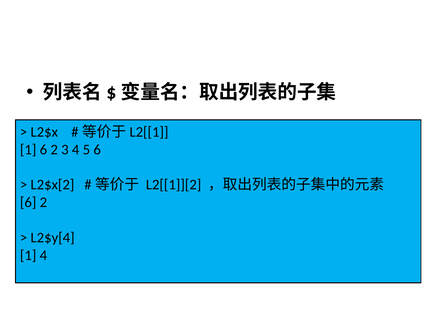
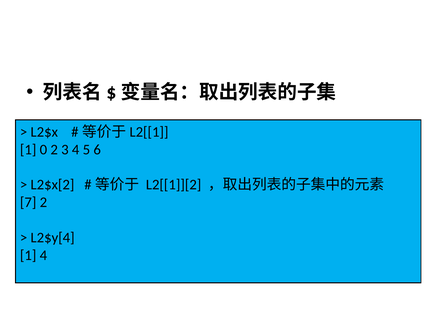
1 6: 6 -> 0 (43, 150)
6: 6 -> 7 (28, 202)
